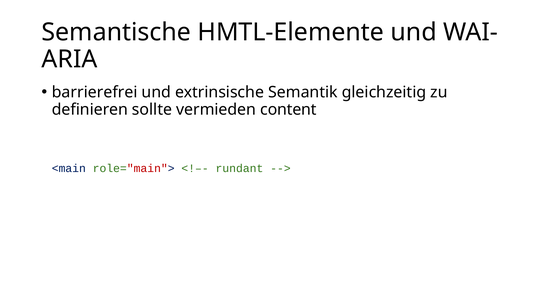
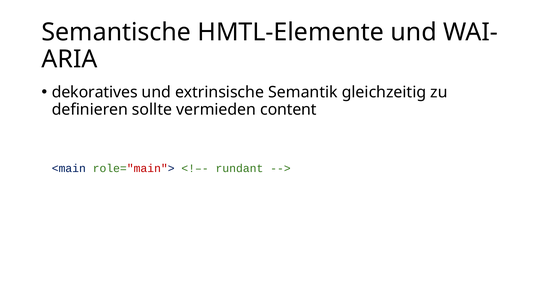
barrierefrei: barrierefrei -> dekoratives (95, 92)
